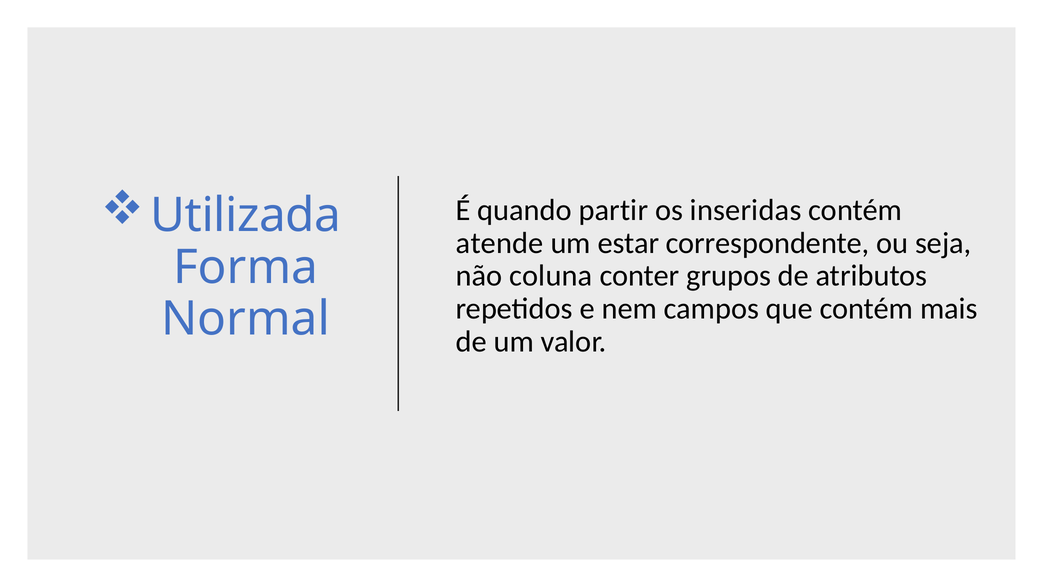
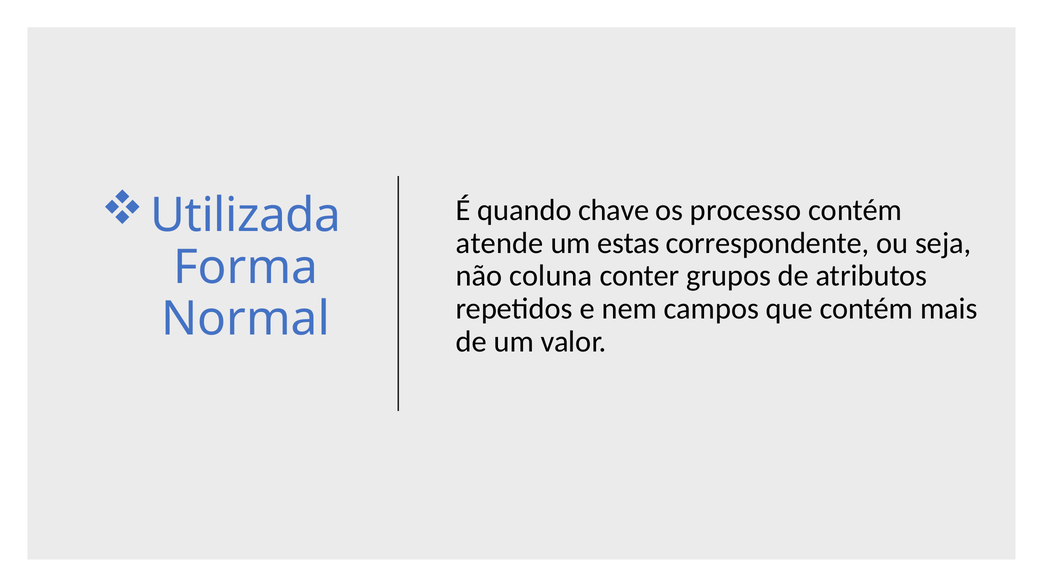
partir: partir -> chave (614, 210)
inseridas: inseridas -> processo (746, 210)
estar: estar -> estas (628, 243)
